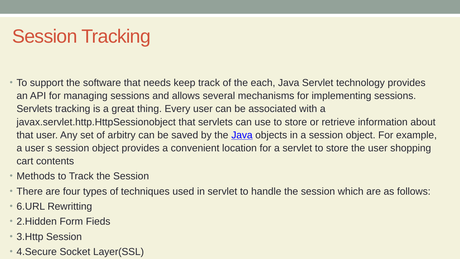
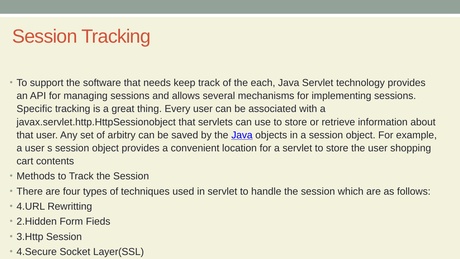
Servlets: Servlets -> Specific (34, 109)
6.URL: 6.URL -> 4.URL (31, 206)
